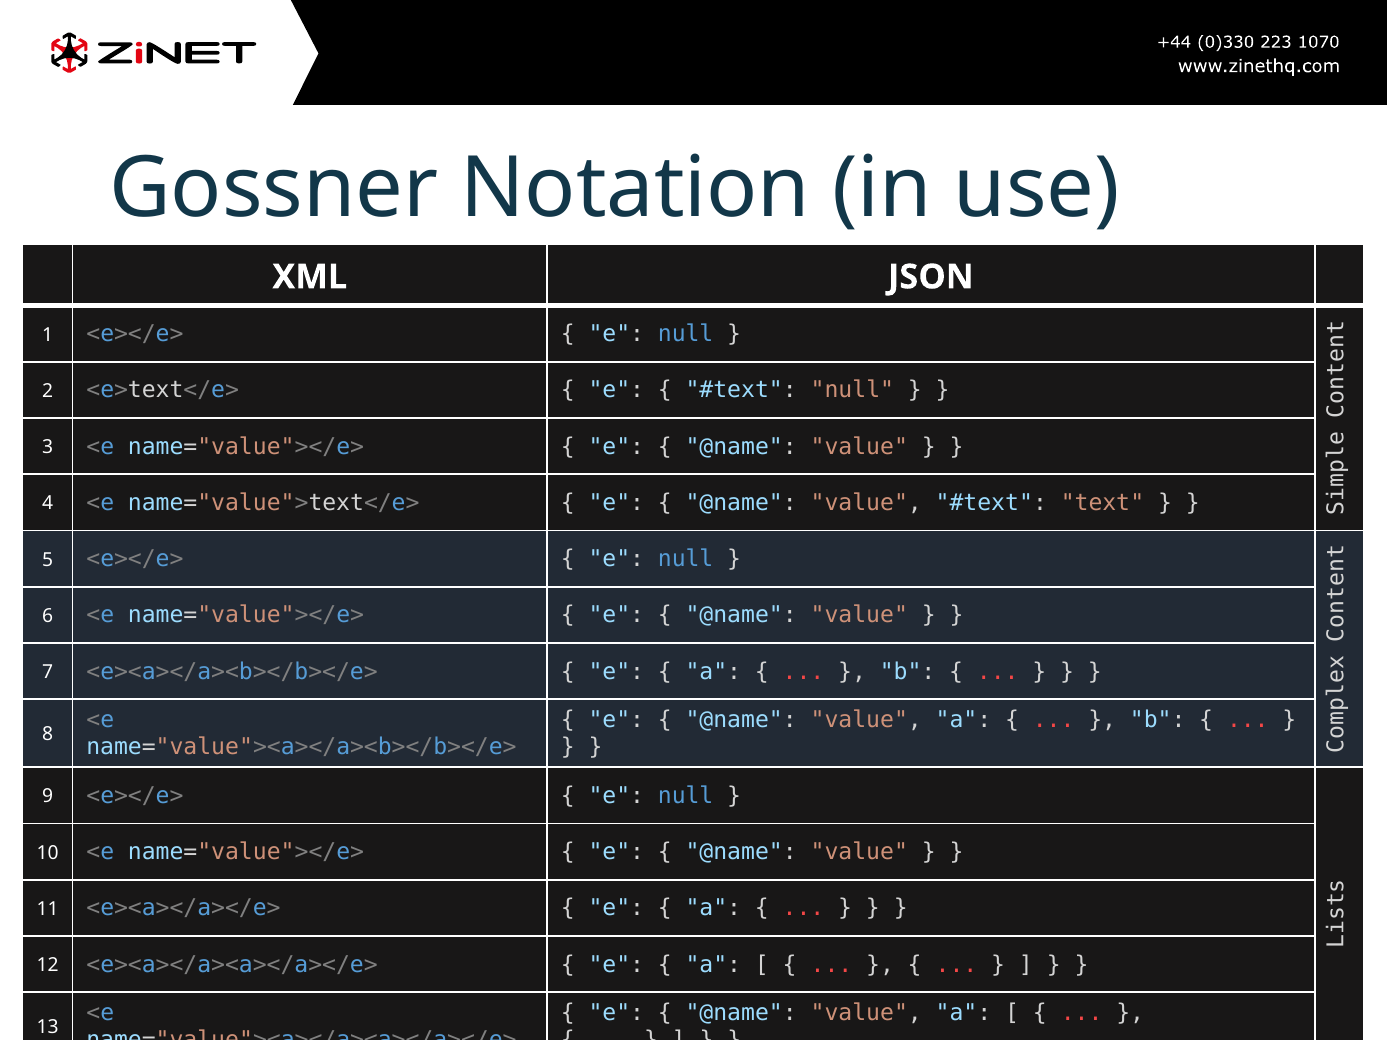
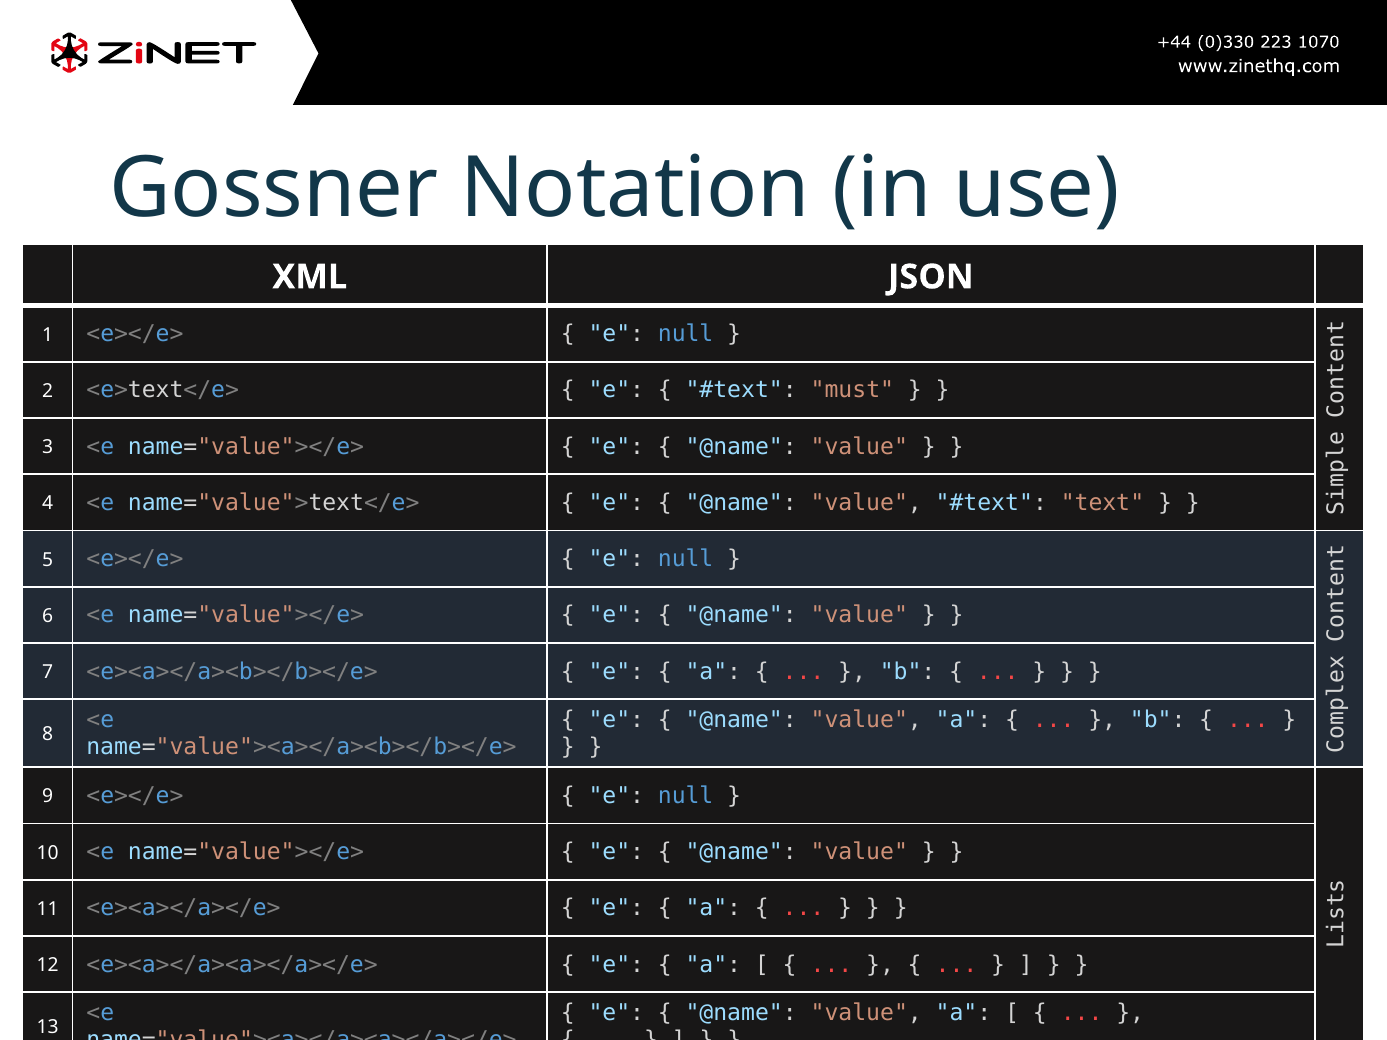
null: null -> must (852, 390)
